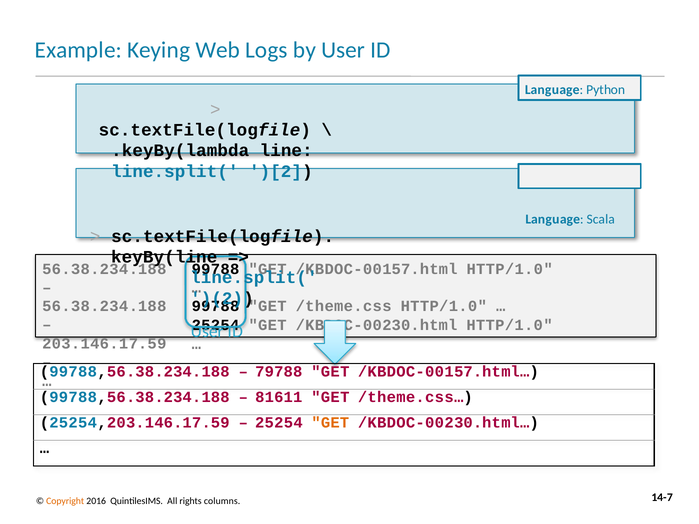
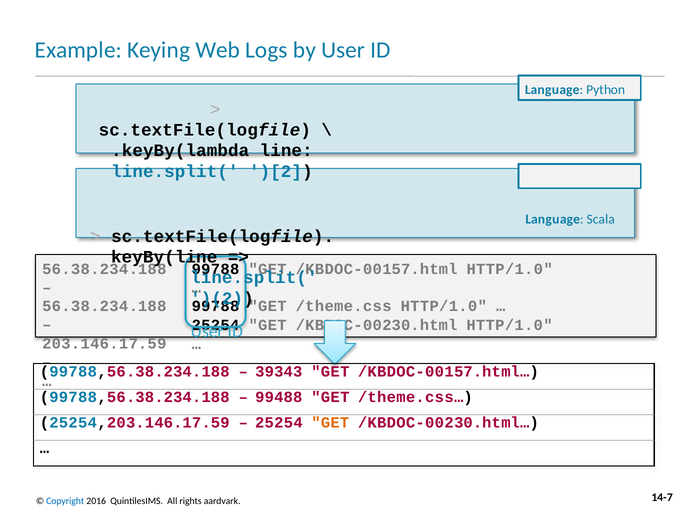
79788: 79788 -> 39343 (279, 372)
81611: 81611 -> 99488 (279, 397)
Copyright colour: orange -> blue (65, 501)
columns: columns -> aardvark (222, 501)
